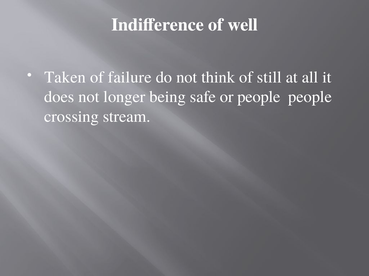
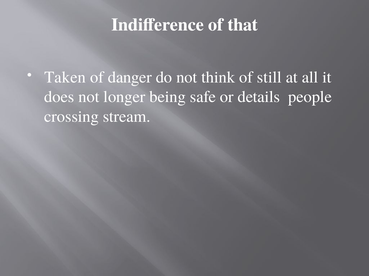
well: well -> that (243, 25)
failure: failure -> danger (130, 77)
or people: people -> details (259, 97)
